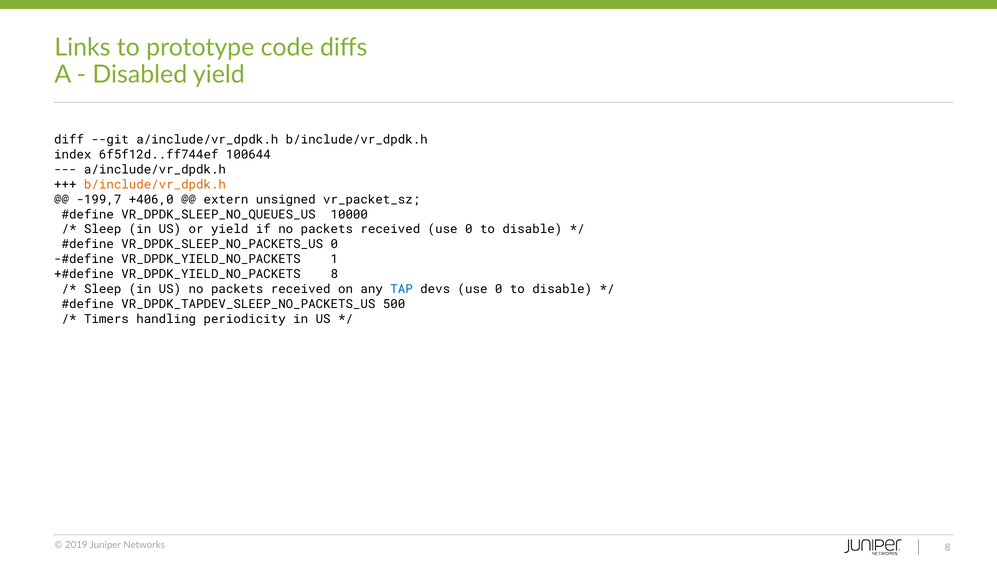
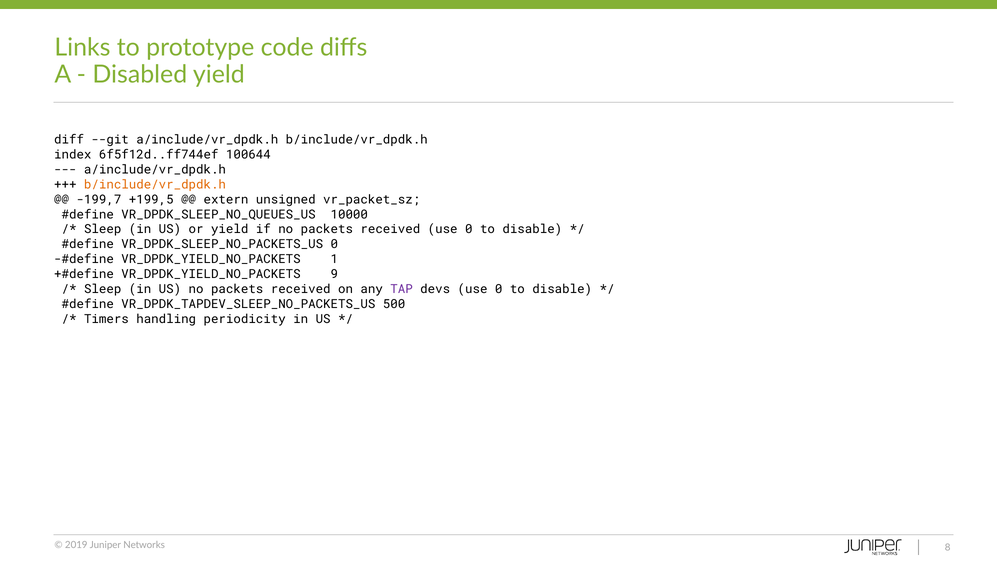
+406,0: +406,0 -> +199,5 (151, 199)
VR_DPDK_YIELD_NO_PACKETS 8: 8 -> 9 (334, 274)
TAP colour: blue -> purple (402, 289)
